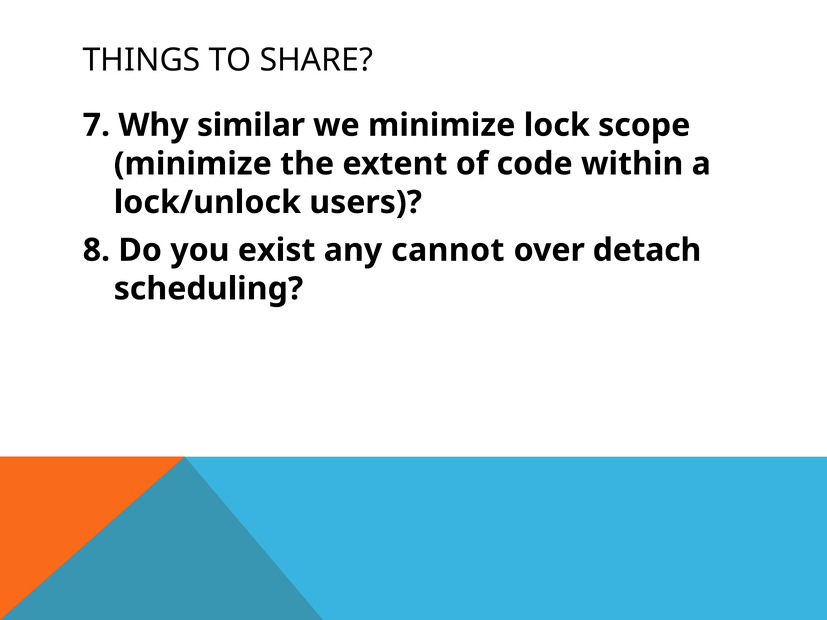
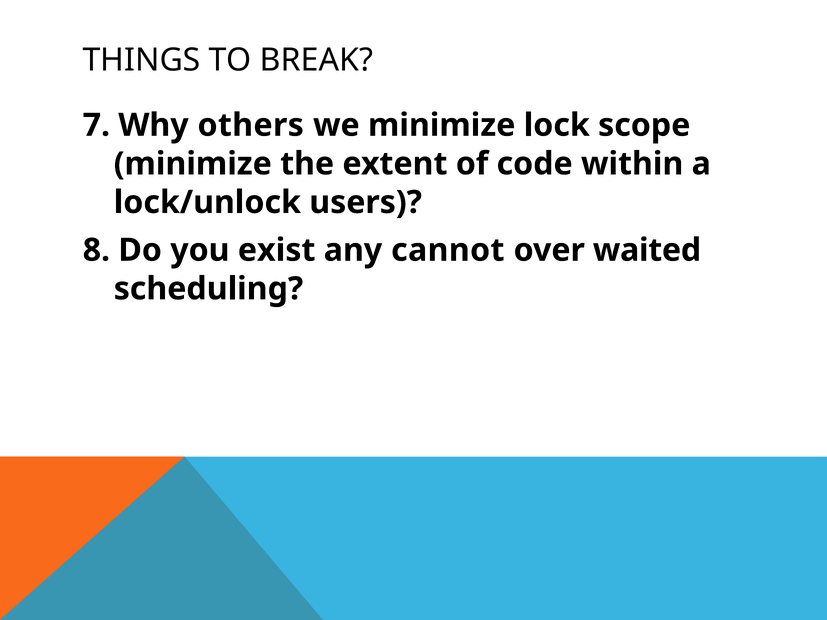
SHARE: SHARE -> BREAK (316, 60)
similar: similar -> others (251, 125)
detach: detach -> waited (647, 250)
